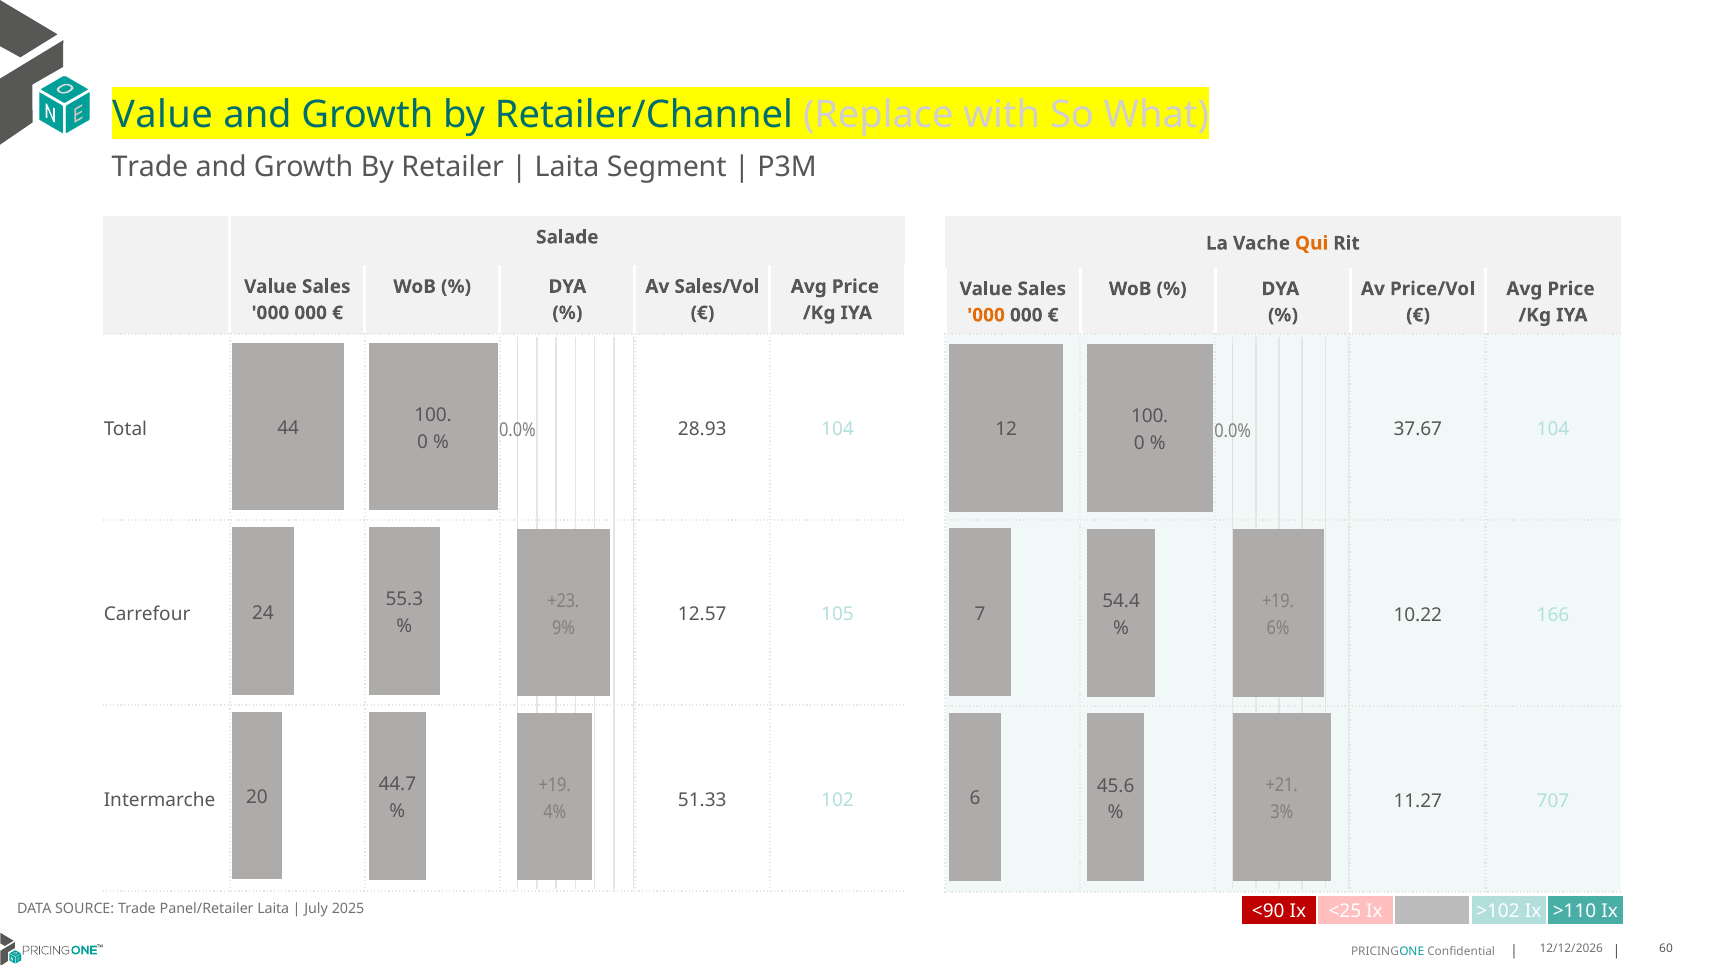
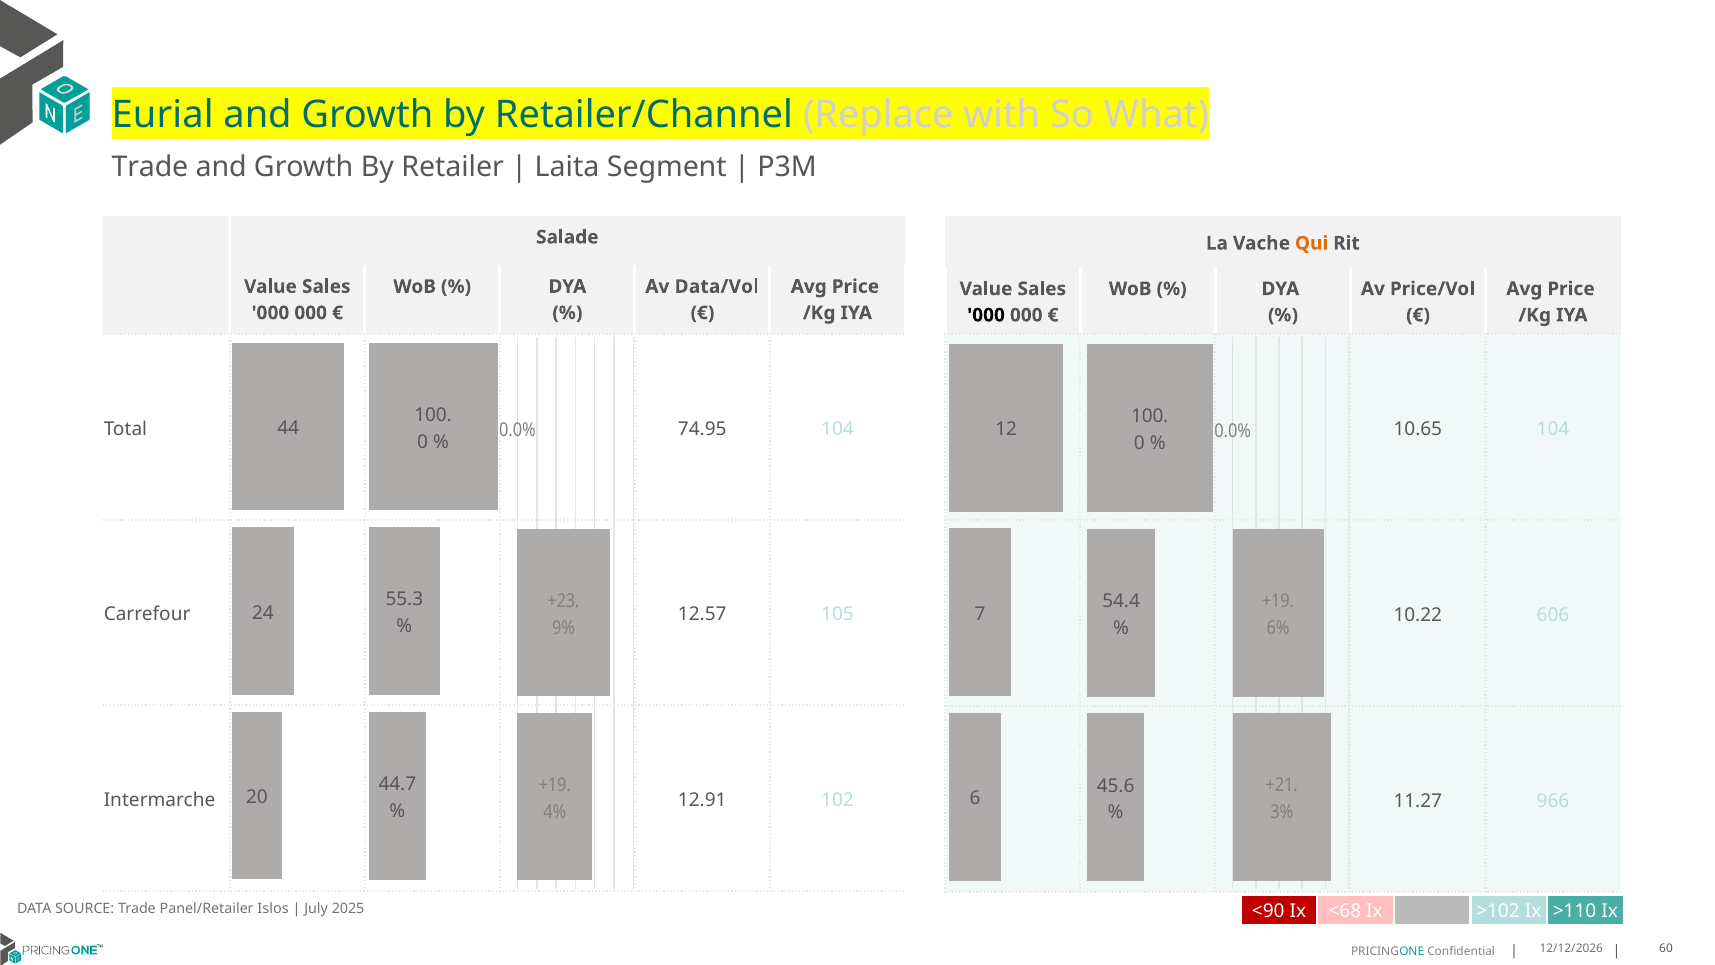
Value: Value -> Eurial (163, 115)
Sales/Vol: Sales/Vol -> Data/Vol (717, 286)
000 colour: orange -> black (986, 315)
28.93: 28.93 -> 74.95 (702, 429)
37.67: 37.67 -> 10.65 (1418, 429)
166: 166 -> 606 (1553, 615)
51.33: 51.33 -> 12.91 (702, 800)
707: 707 -> 966 (1553, 801)
Panel/Retailer Laita: Laita -> Islos (273, 909)
<25: <25 -> <68 (1345, 911)
